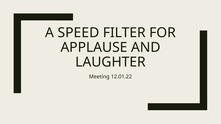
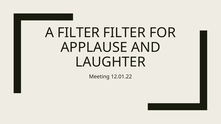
A SPEED: SPEED -> FILTER (79, 33)
